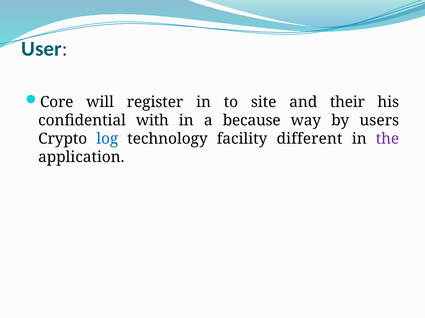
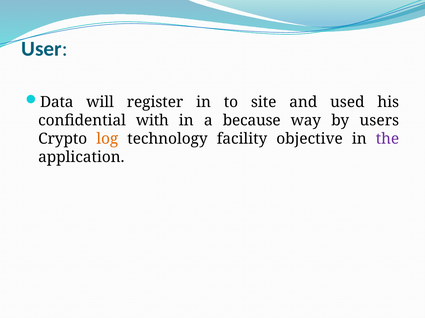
Core: Core -> Data (57, 102)
their: their -> used (347, 102)
log colour: blue -> orange (107, 139)
different: different -> objective (310, 139)
